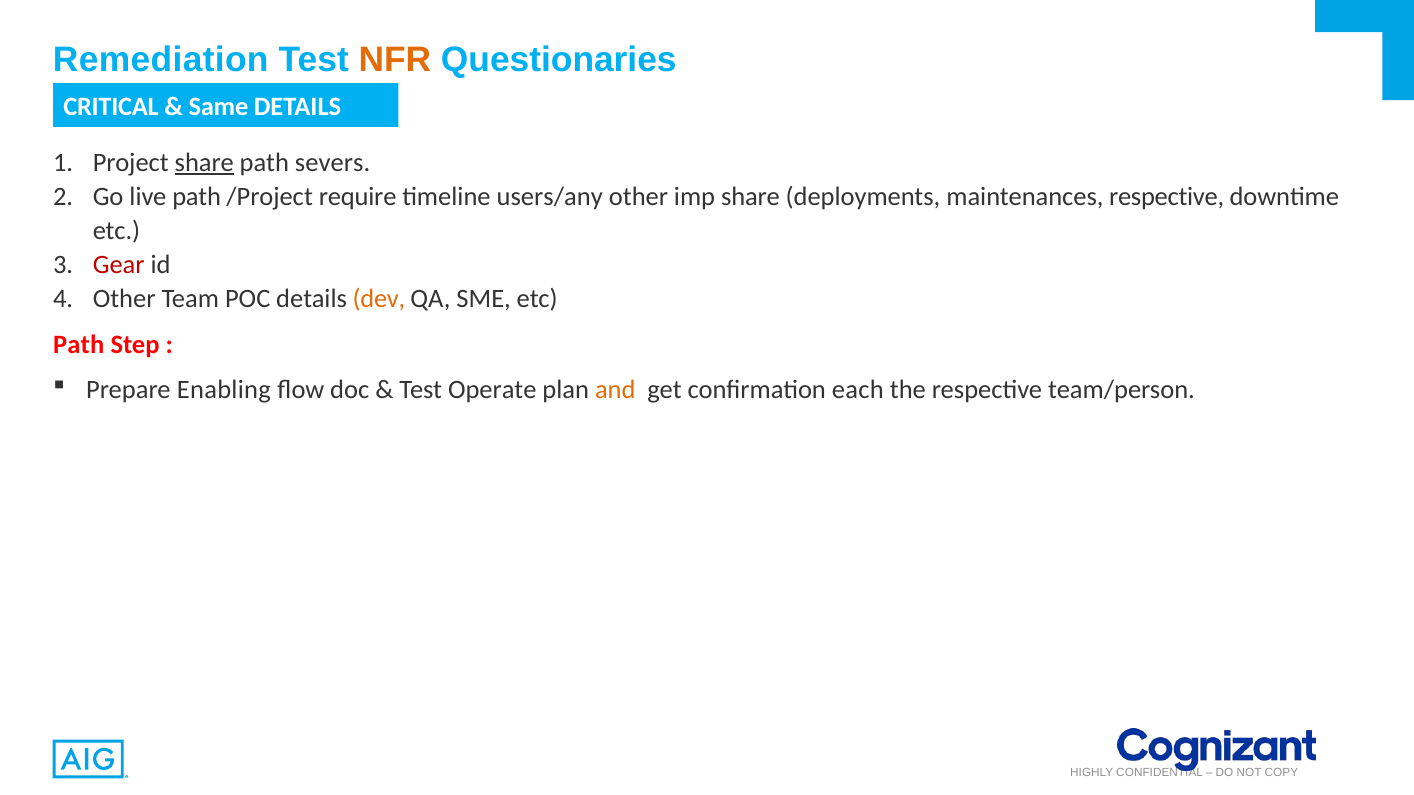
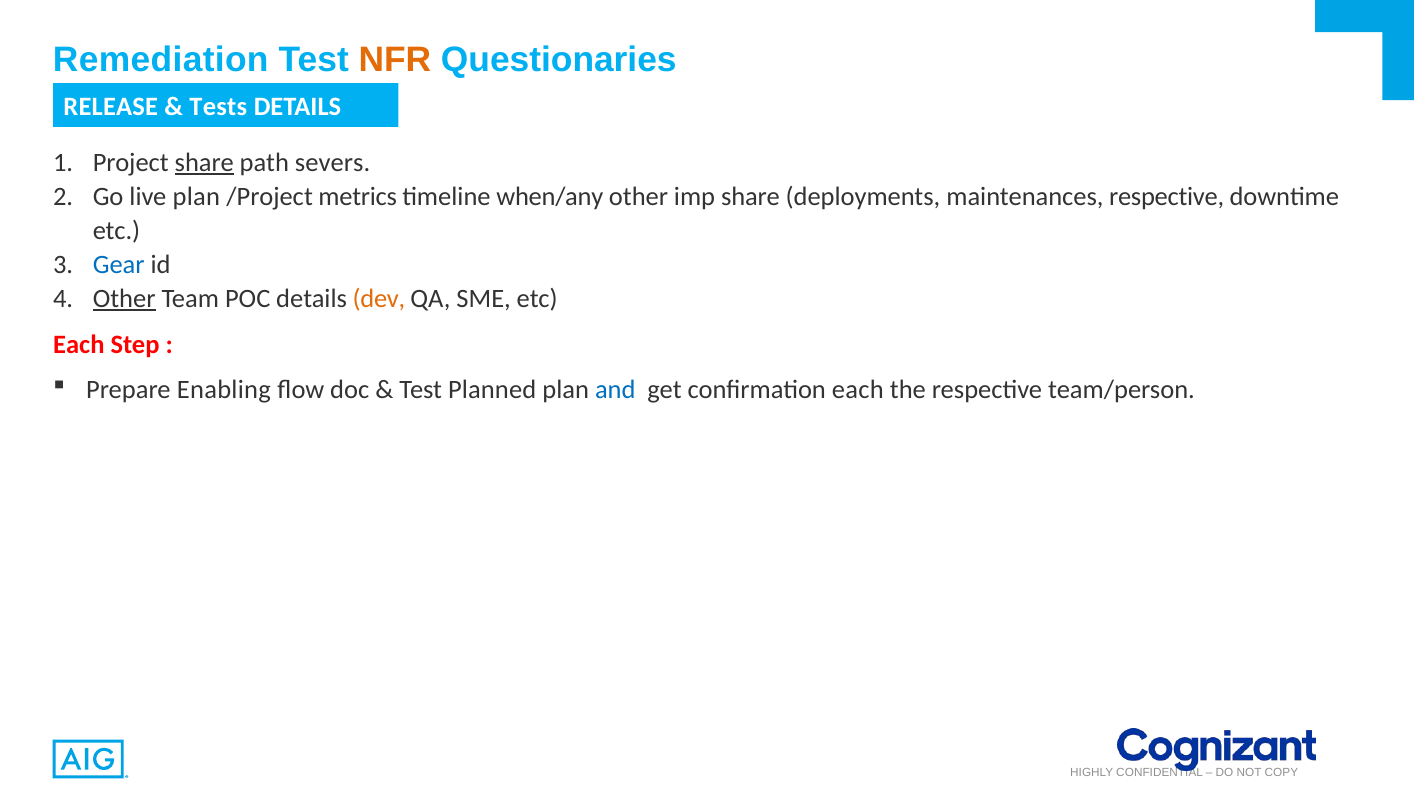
CRITICAL: CRITICAL -> RELEASE (111, 107)
Same: Same -> Tests (218, 107)
live path: path -> plan (196, 197)
require: require -> metrics (358, 197)
users/any: users/any -> when/any (550, 197)
Gear colour: red -> blue (119, 265)
Other underline: none -> present (124, 299)
Path: Path -> Each (79, 345)
Operate: Operate -> Planned (492, 390)
and colour: orange -> blue (615, 390)
